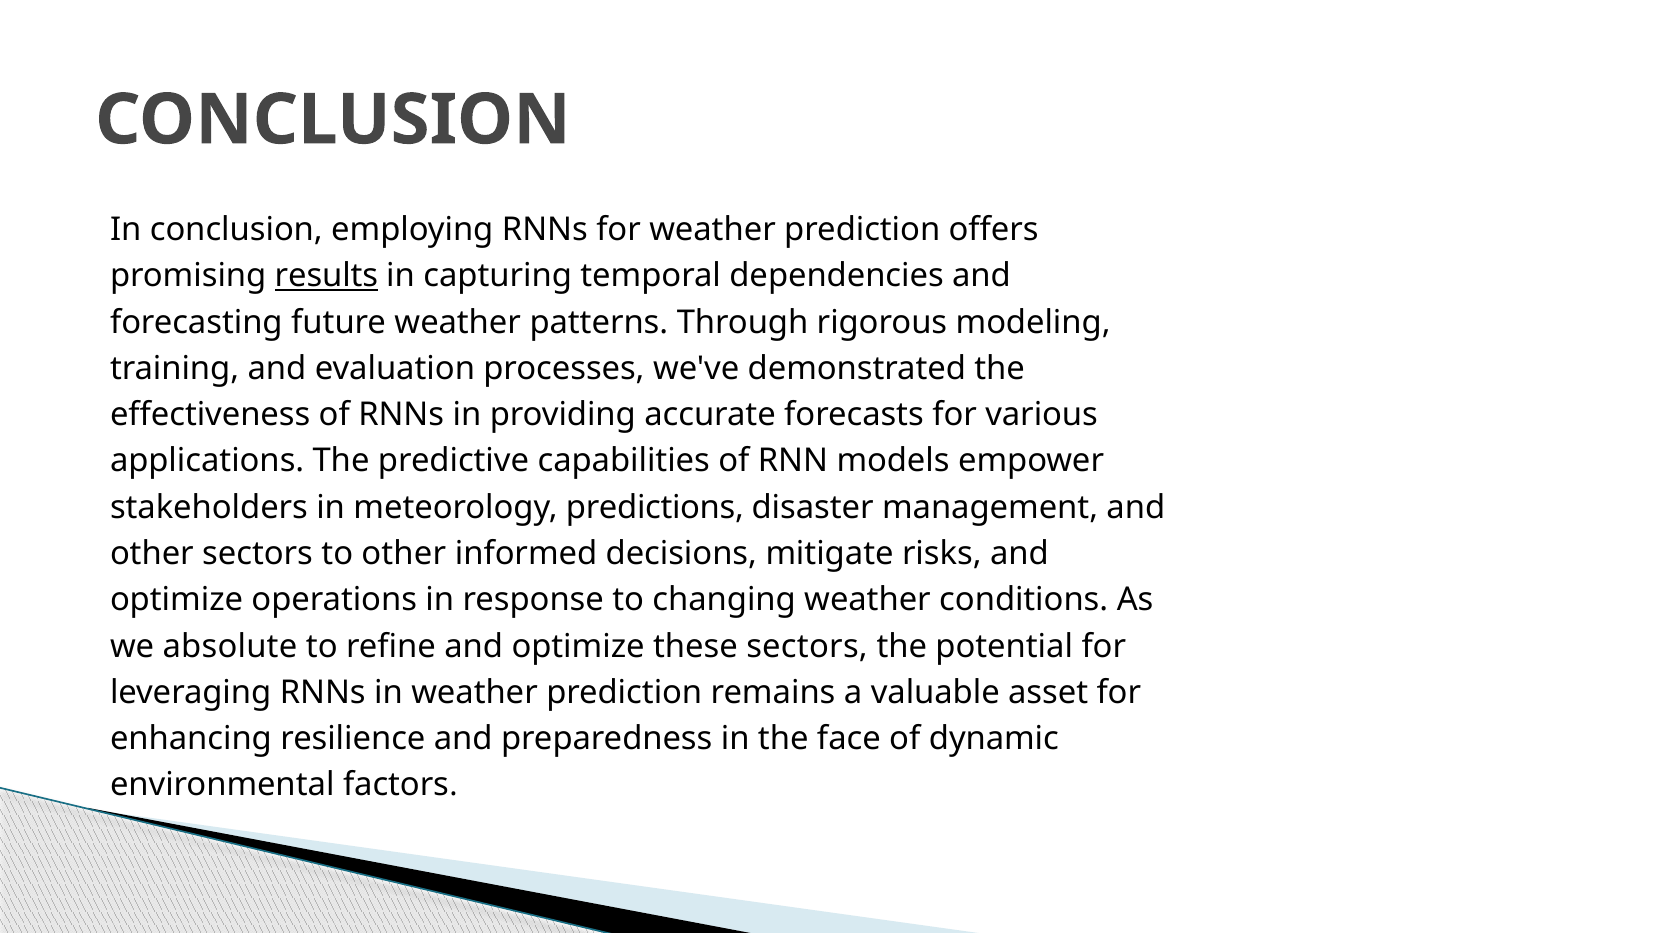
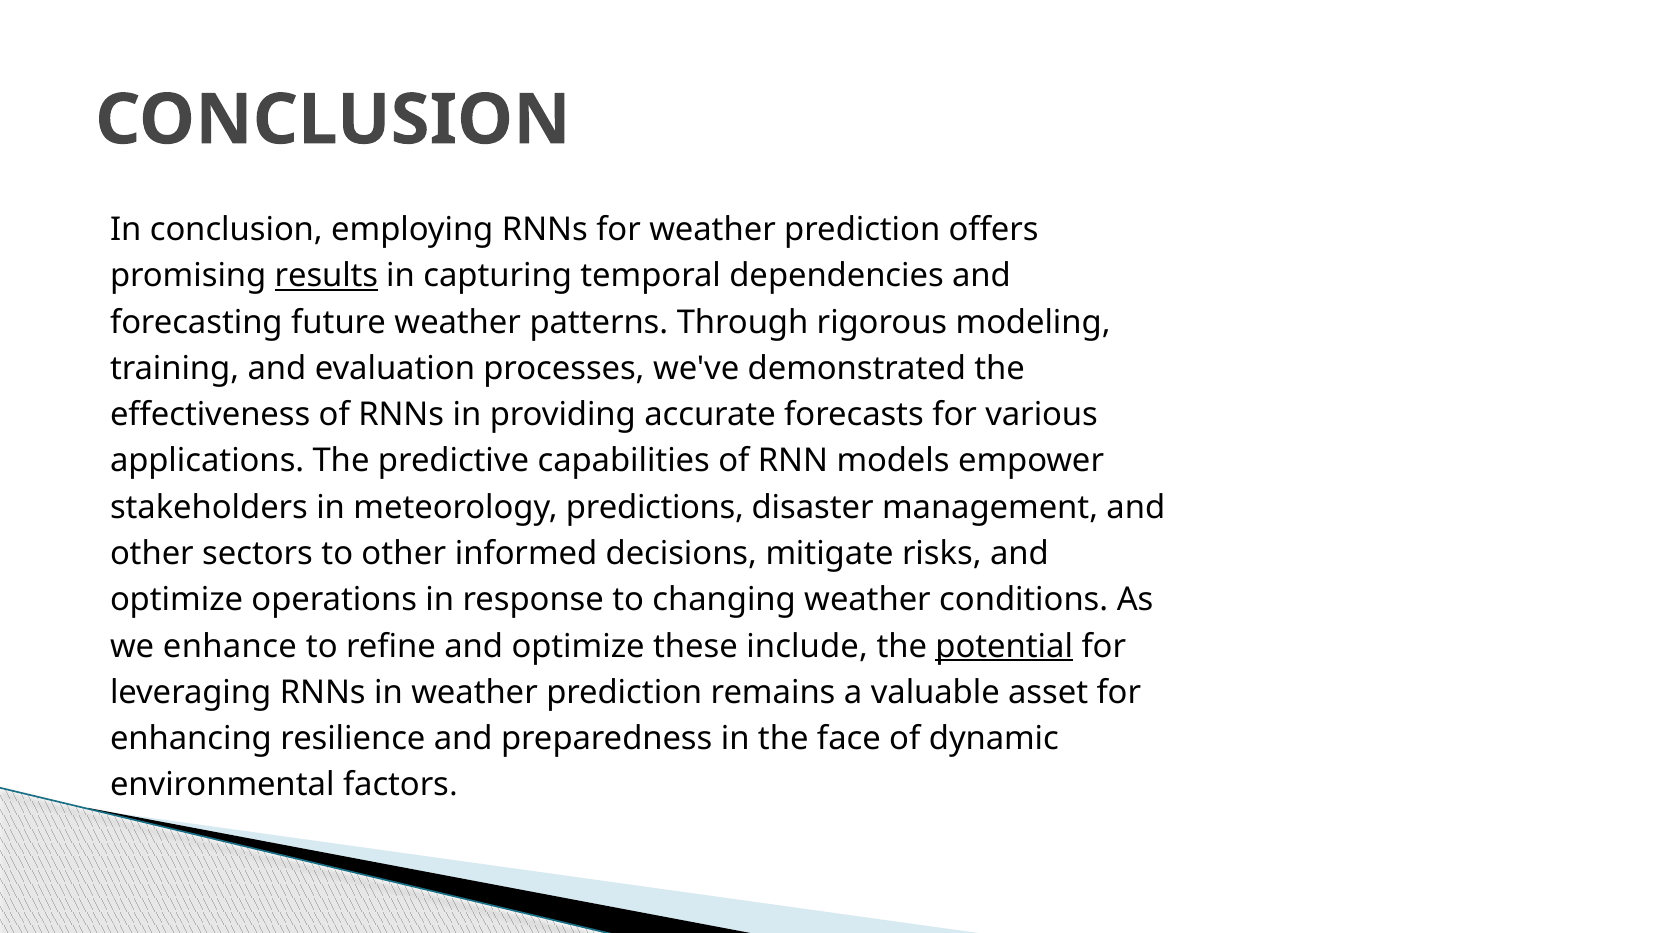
absolute: absolute -> enhance (230, 646)
these sectors: sectors -> include (807, 646)
potential underline: none -> present (1004, 646)
